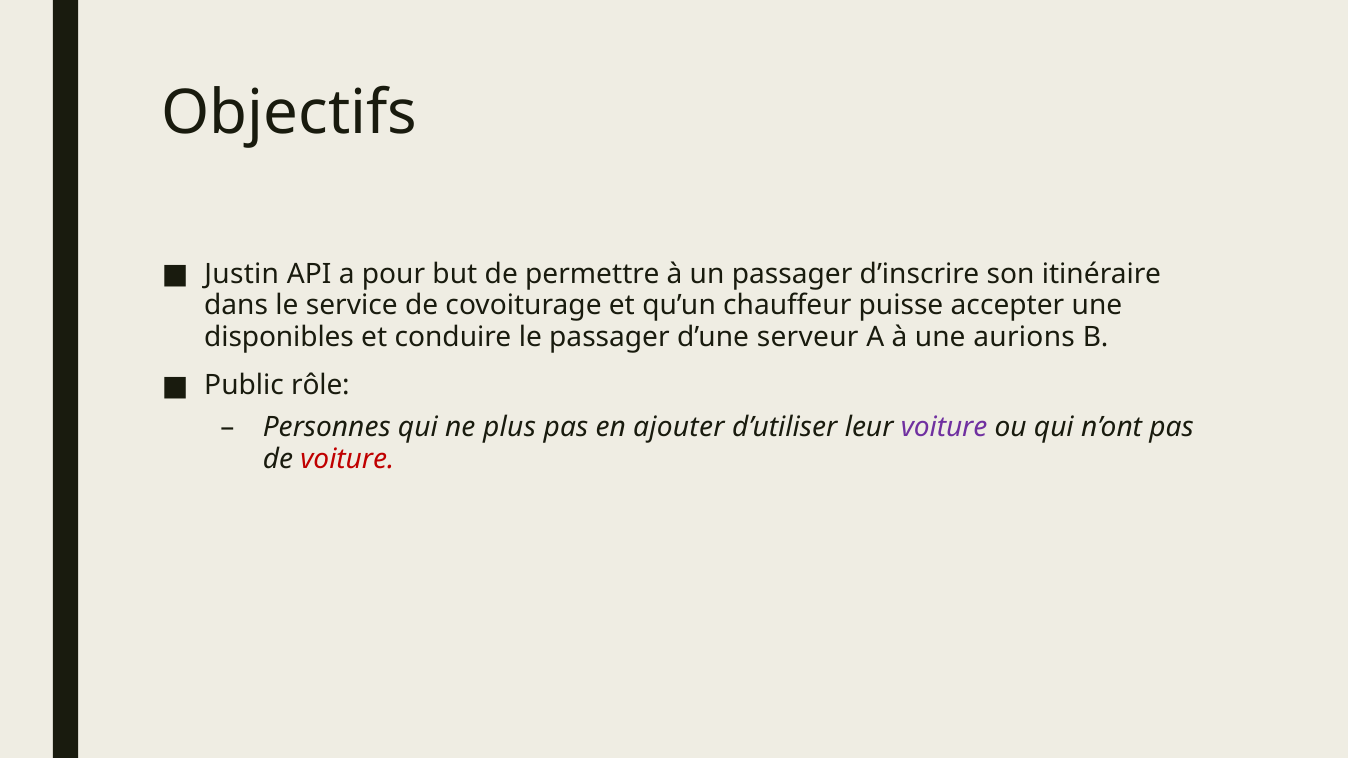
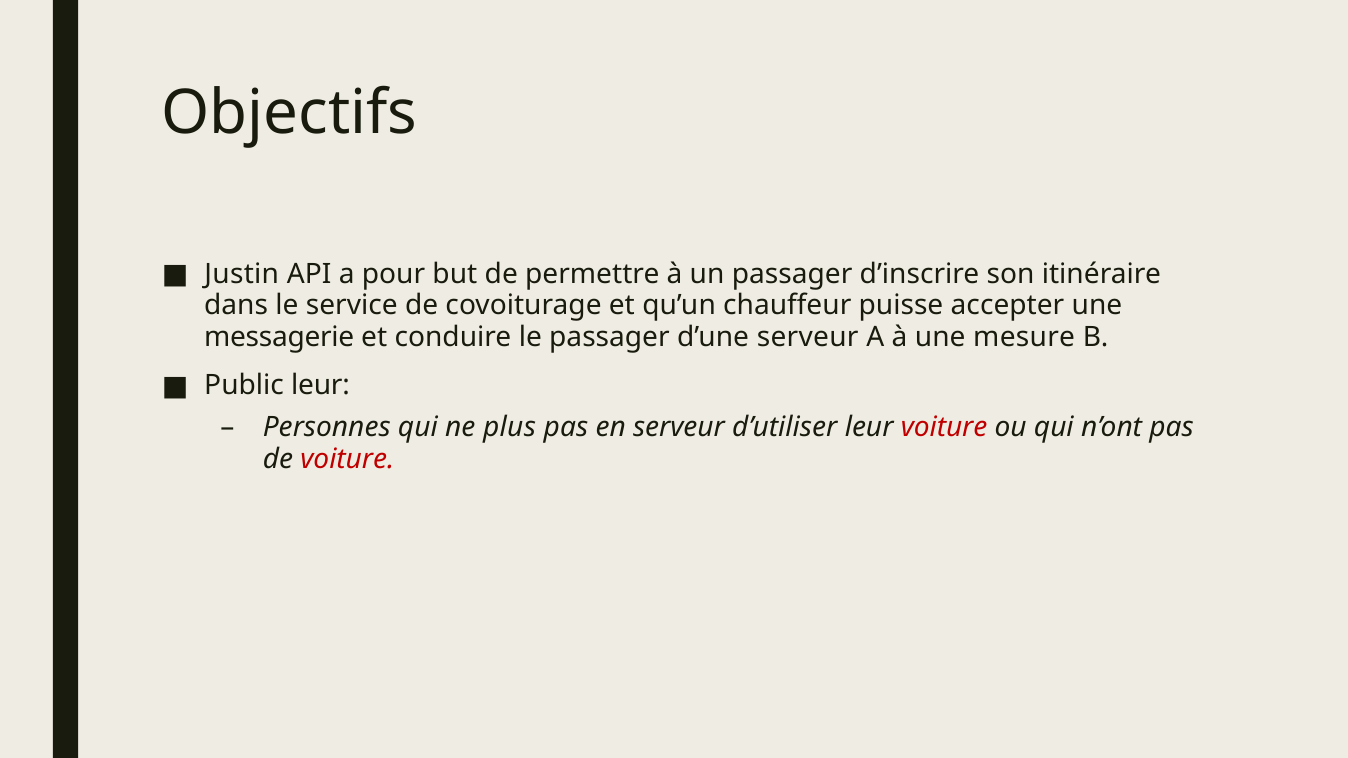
disponibles: disponibles -> messagerie (279, 337)
aurions: aurions -> mesure (1024, 337)
Public rôle: rôle -> leur (320, 386)
en ajouter: ajouter -> serveur (679, 427)
voiture colour: purple -> red (944, 427)
